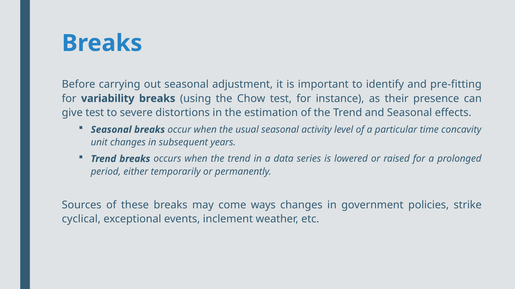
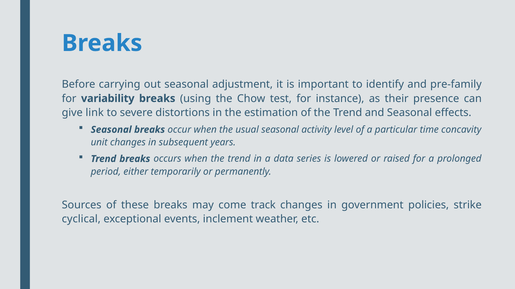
pre-fitting: pre-fitting -> pre-family (456, 85)
give test: test -> link (95, 113)
ways: ways -> track (263, 206)
